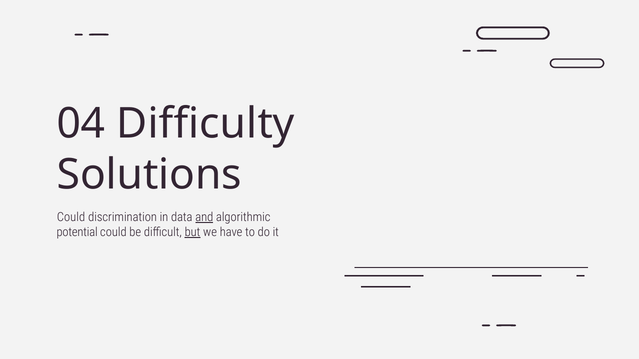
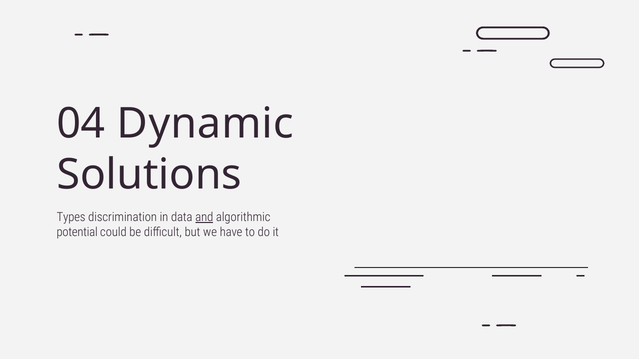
Difficulty: Difficulty -> Dynamic (205, 124)
Could: Could -> Types (71, 218)
but underline: present -> none (192, 232)
